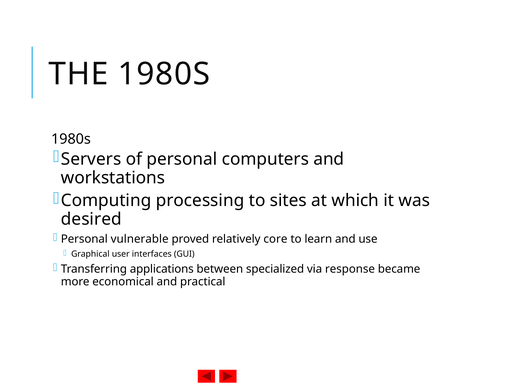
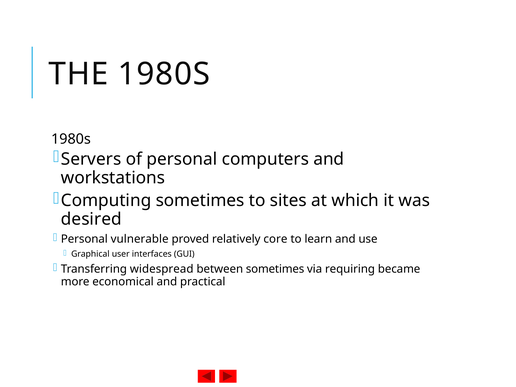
Computing processing: processing -> sometimes (200, 201)
applications: applications -> widespread (162, 269)
between specialized: specialized -> sometimes (275, 269)
response: response -> requiring (350, 269)
